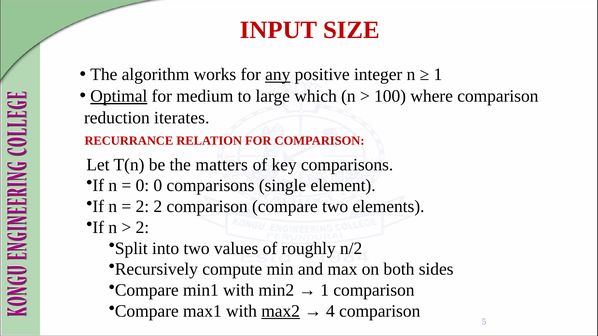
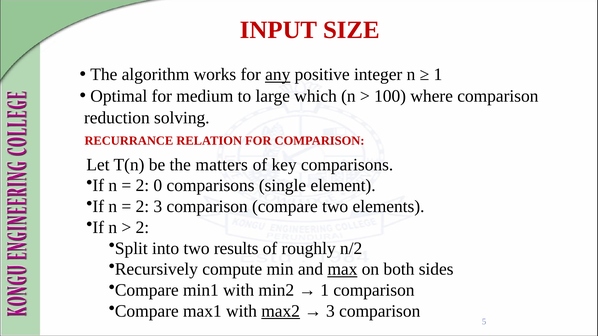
Optimal underline: present -> none (119, 96)
iterates: iterates -> solving (182, 118)
0: 0 -> 2 (142, 186)
2 2: 2 -> 3 (158, 207)
values: values -> results (236, 249)
max underline: none -> present (342, 270)
4: 4 -> 3 (330, 311)
